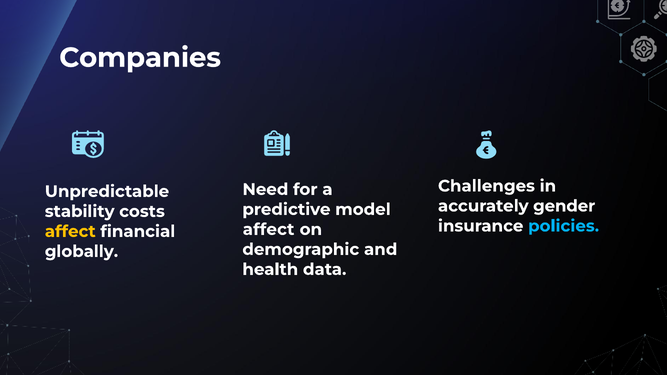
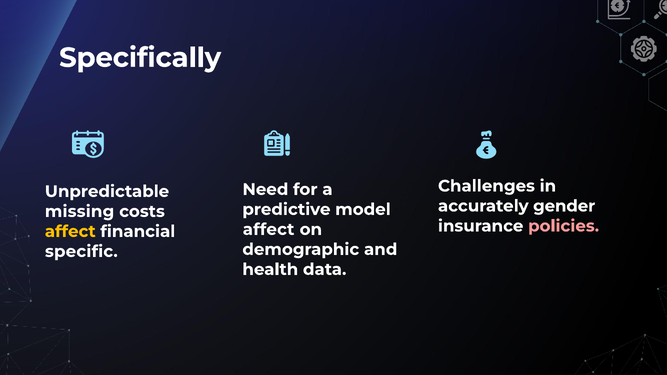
Companies: Companies -> Specifically (140, 58)
stability: stability -> missing (80, 212)
policies colour: light blue -> pink (564, 226)
globally: globally -> specific (81, 252)
